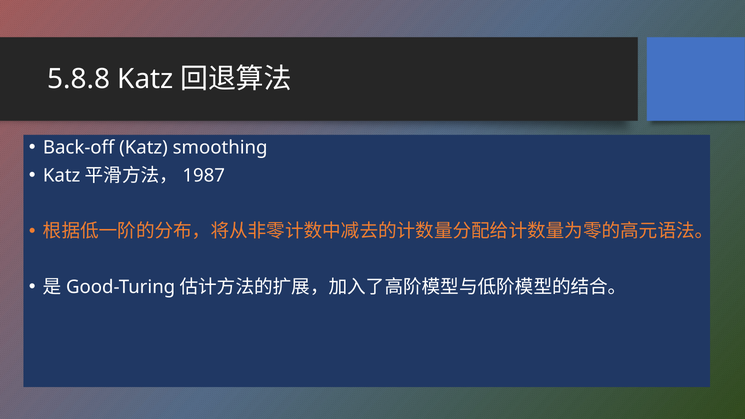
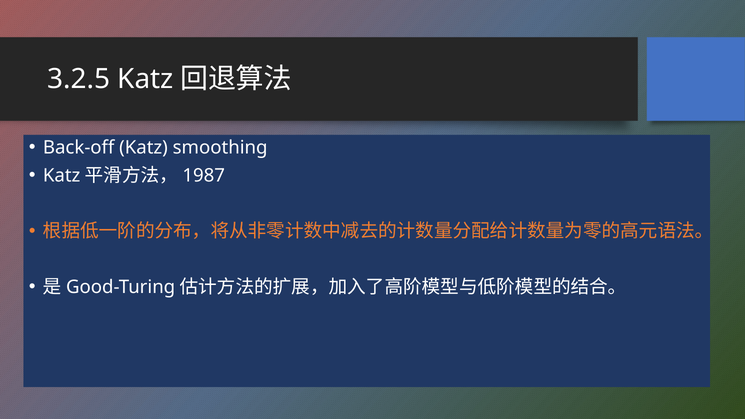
5.8.8: 5.8.8 -> 3.2.5 (79, 79)
